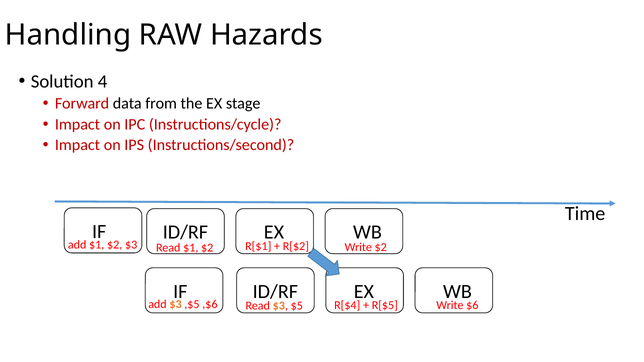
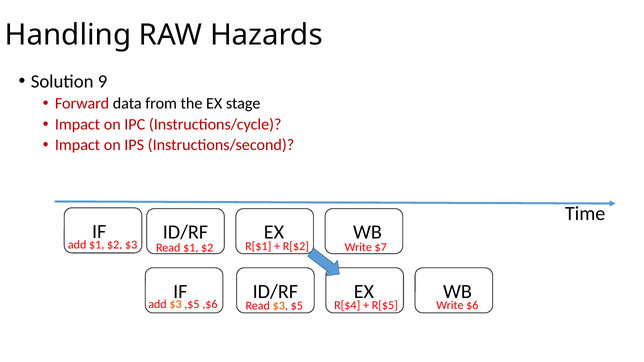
4: 4 -> 9 (103, 82)
Write $2: $2 -> $7 (381, 247)
